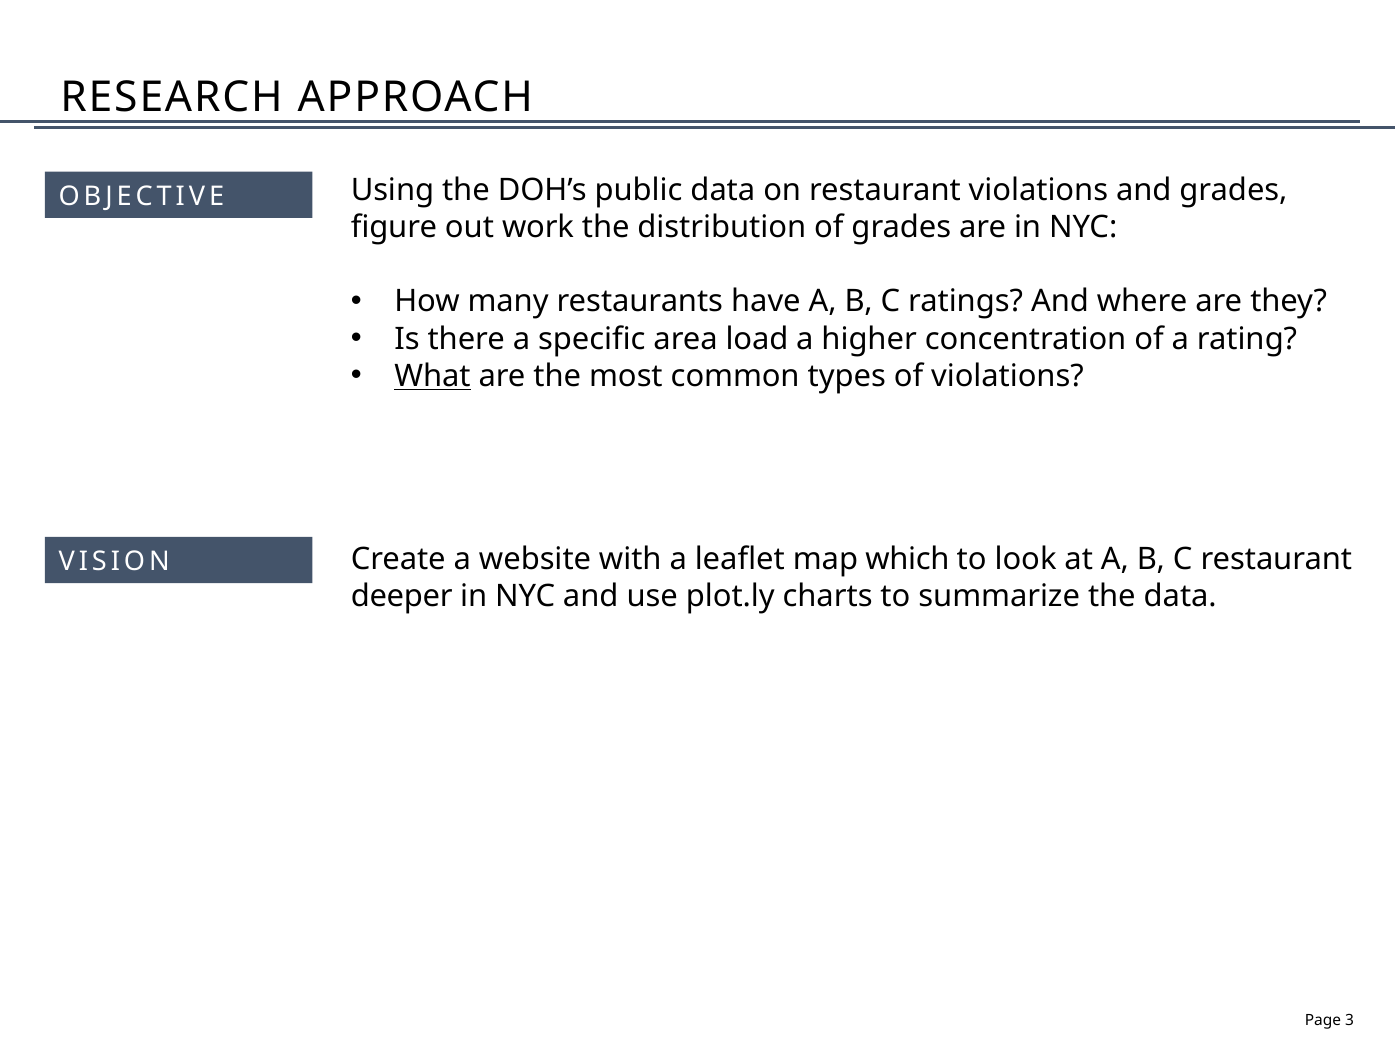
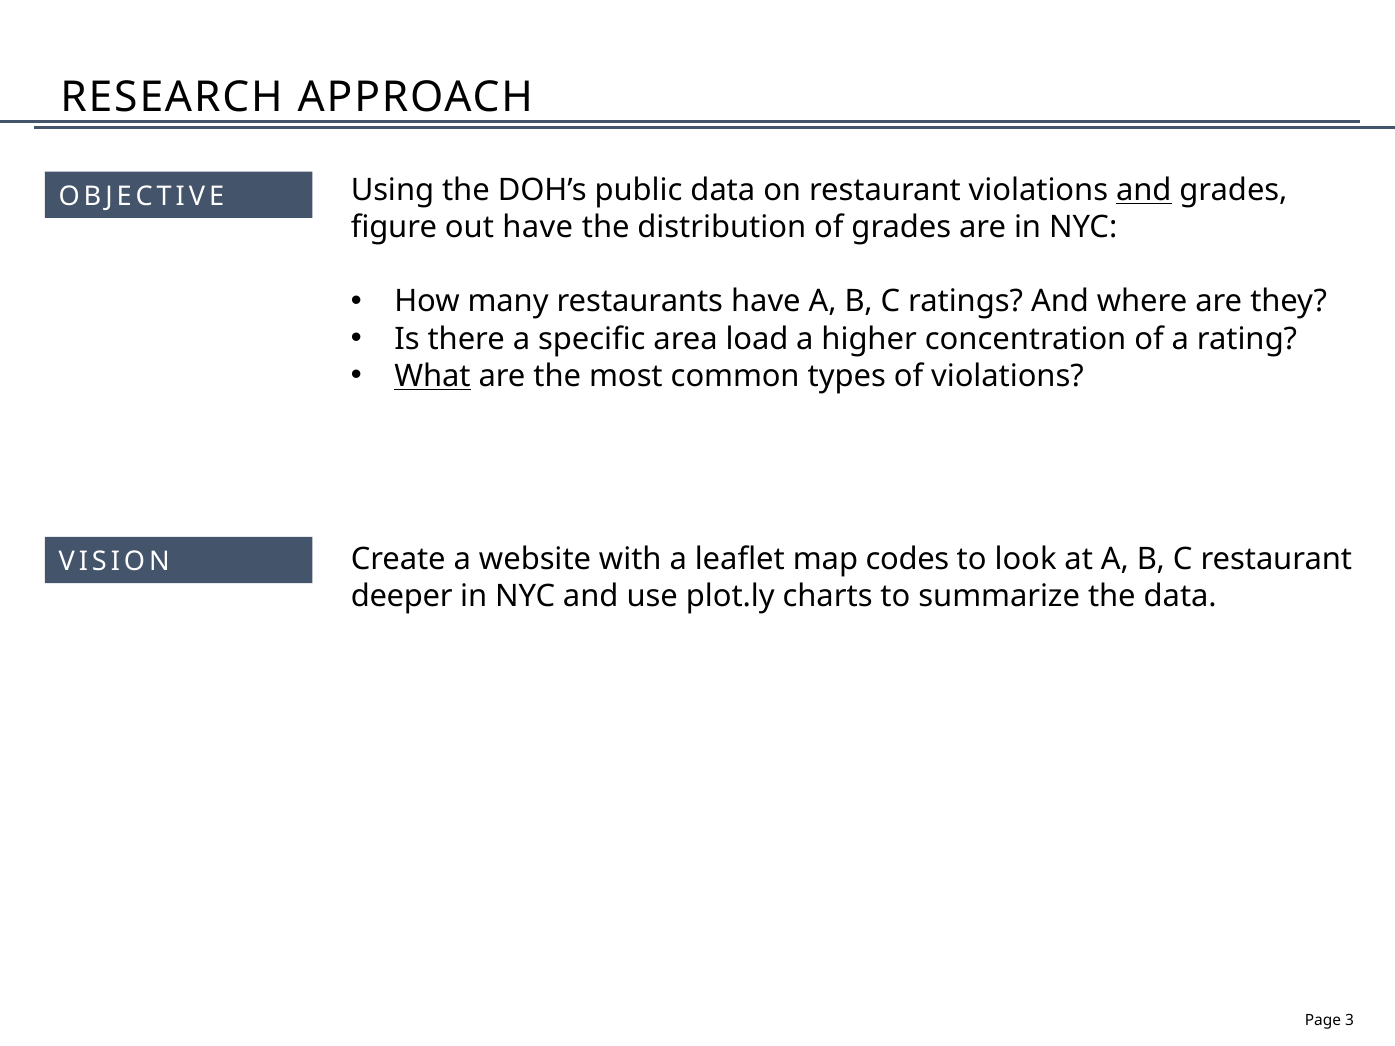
and underline: none -> present (1144, 190)
out work: work -> have (538, 227)
which: which -> codes (907, 560)
